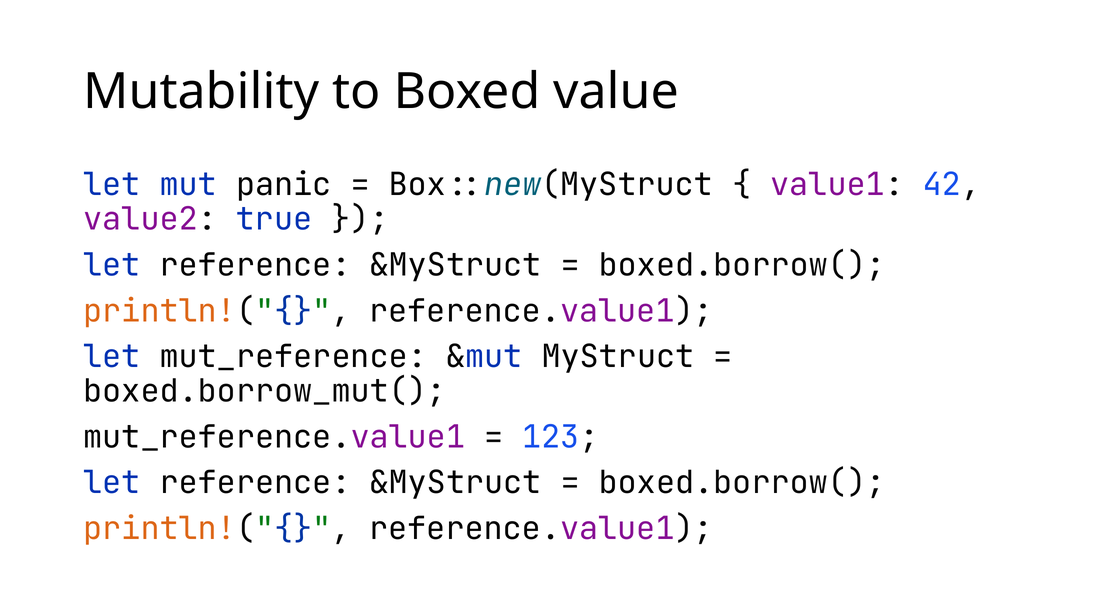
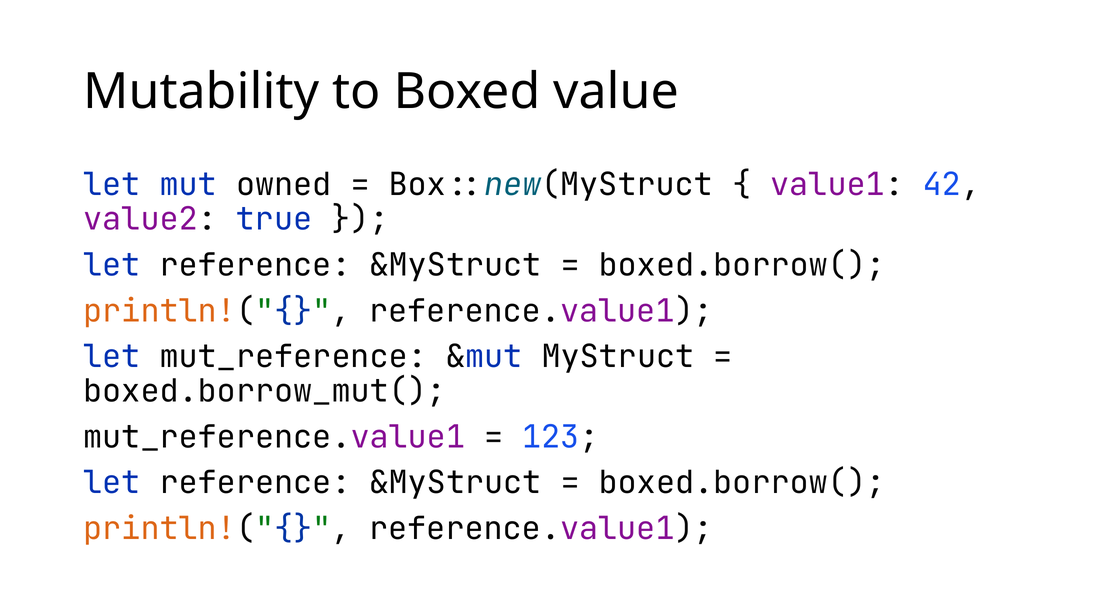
panic: panic -> owned (284, 185)
